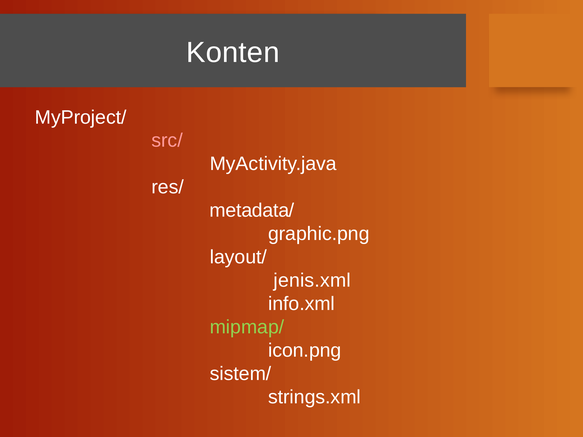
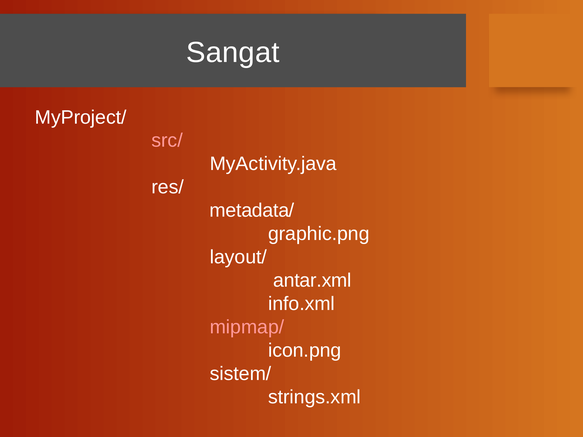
Konten: Konten -> Sangat (233, 53)
jenis.xml: jenis.xml -> antar.xml (312, 281)
mipmap/ colour: light green -> pink (247, 327)
